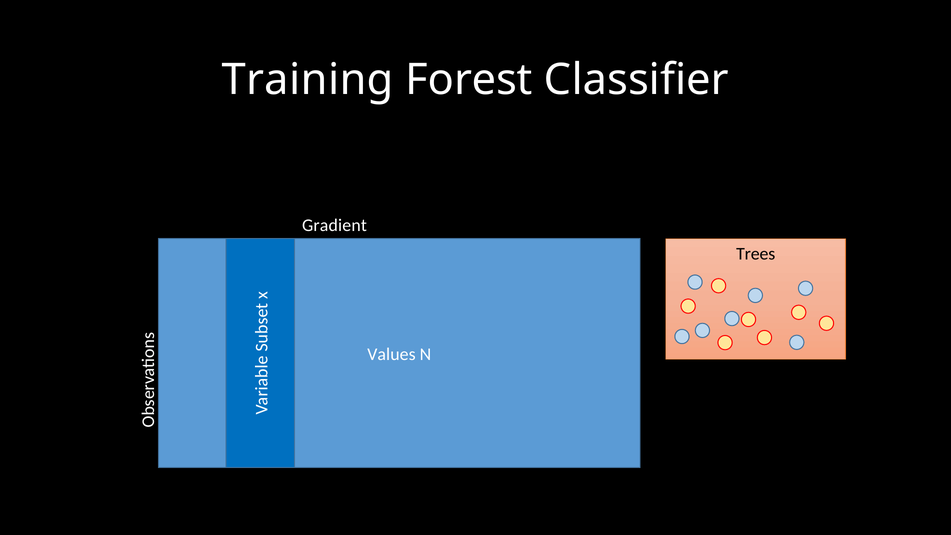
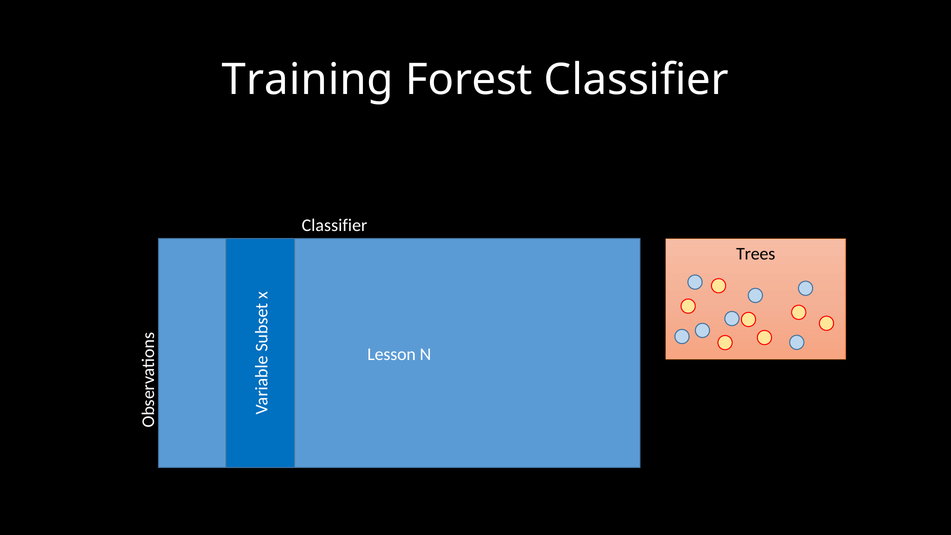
Gradient: Gradient -> Classifier (335, 225)
Values: Values -> Lesson (392, 354)
